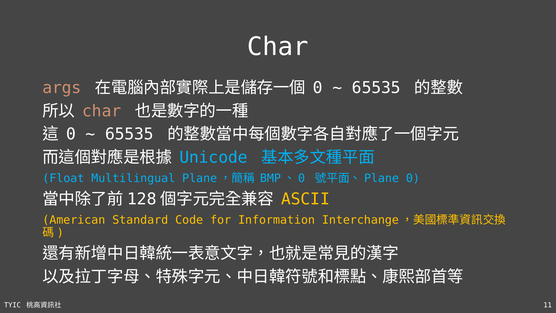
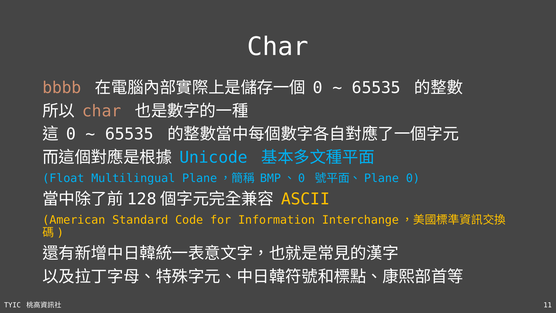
args: args -> bbbb (62, 88)
